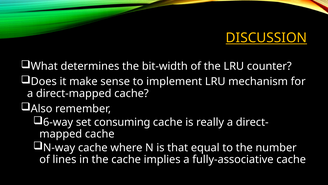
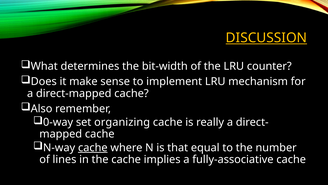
6-way: 6-way -> 0-way (58, 122)
consuming: consuming -> organizing (122, 122)
cache underline: none -> present (93, 147)
